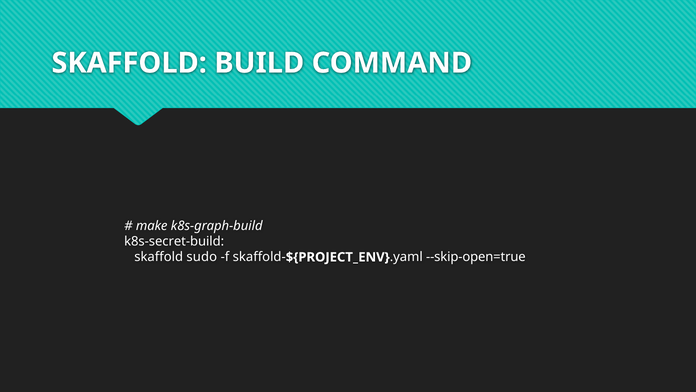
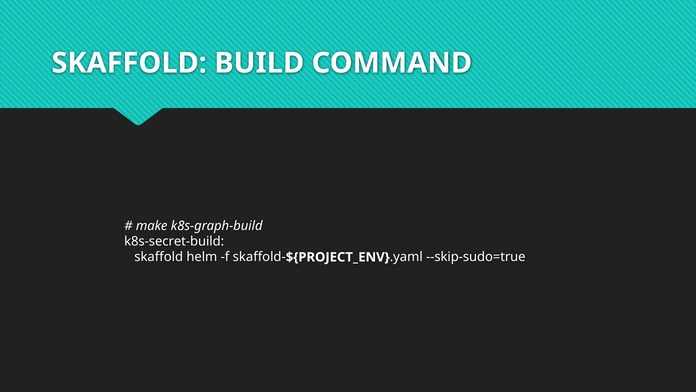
sudo: sudo -> helm (202, 257)
--skip-open=true: --skip-open=true -> --skip-sudo=true (476, 257)
